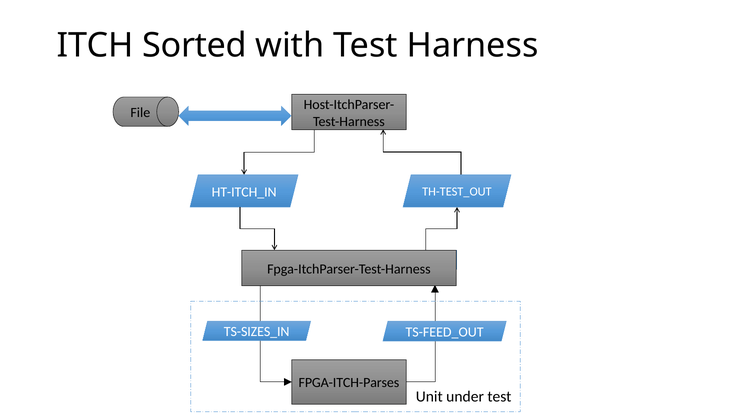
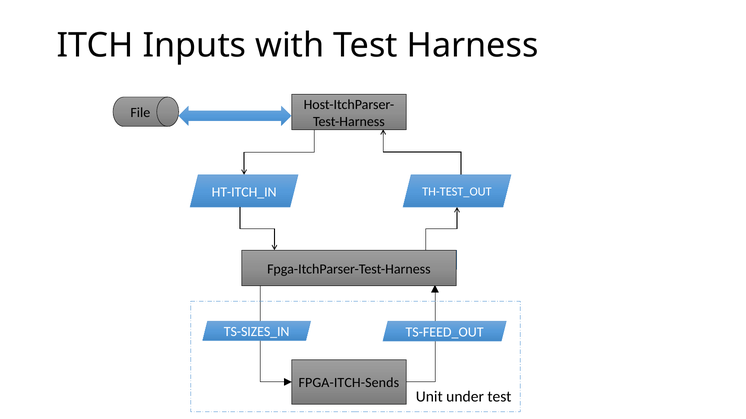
Sorted: Sorted -> Inputs (194, 46)
FPGA-ITCH-Parses: FPGA-ITCH-Parses -> FPGA-ITCH-Sends (349, 383)
